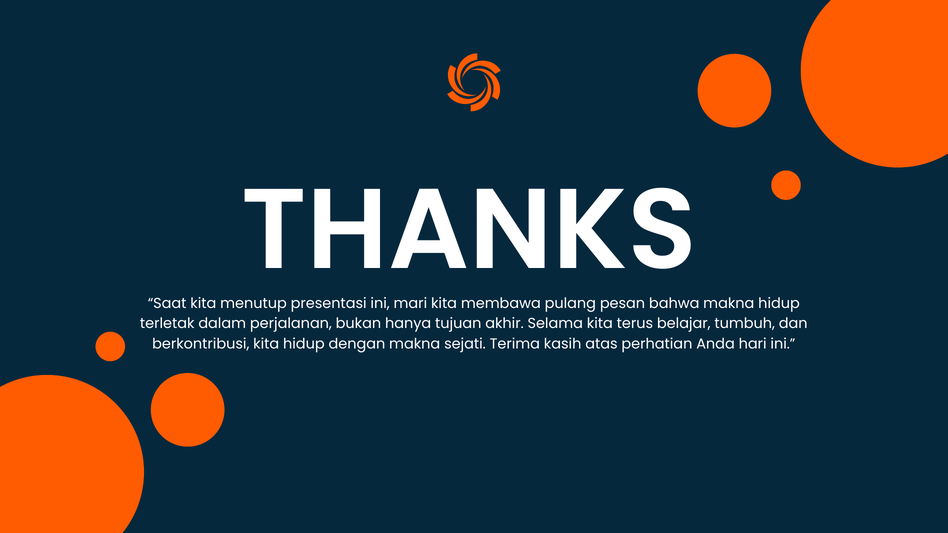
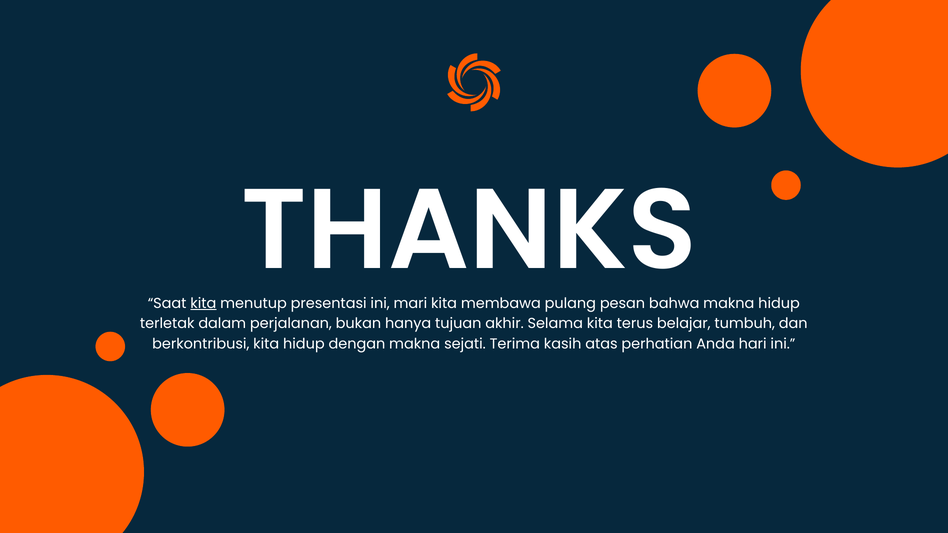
kita underline: none -> present (203, 304)
